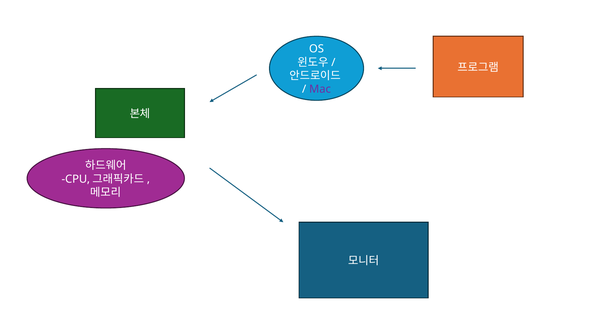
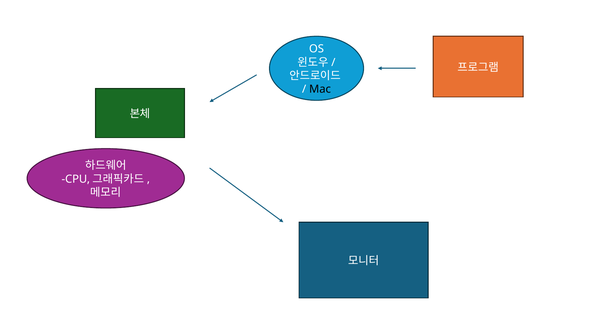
Mac colour: purple -> black (320, 89)
